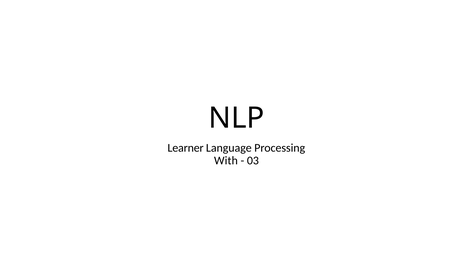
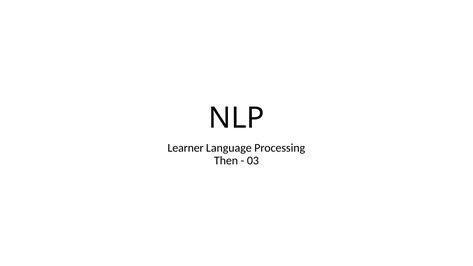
With: With -> Then (226, 161)
